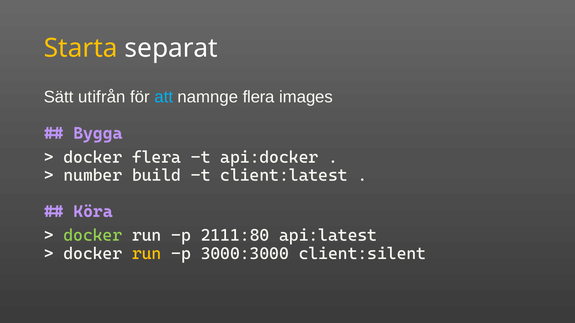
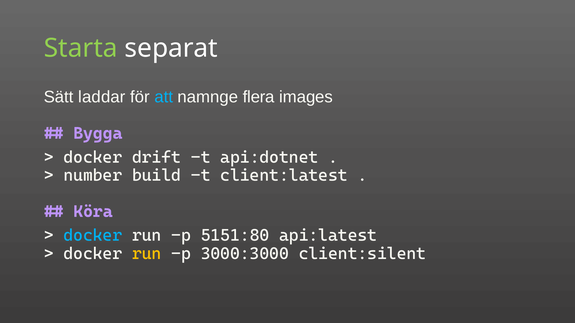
Starta colour: yellow -> light green (81, 48)
utifrån: utifrån -> laddar (102, 97)
docker flera: flera -> drift (157, 157)
api:docker: api:docker -> api:dotnet (269, 157)
docker colour: light green -> light blue (93, 236)
2111:80: 2111:80 -> 5151:80 (235, 236)
